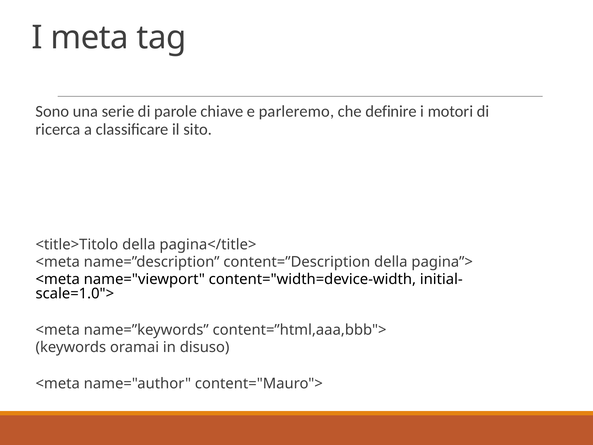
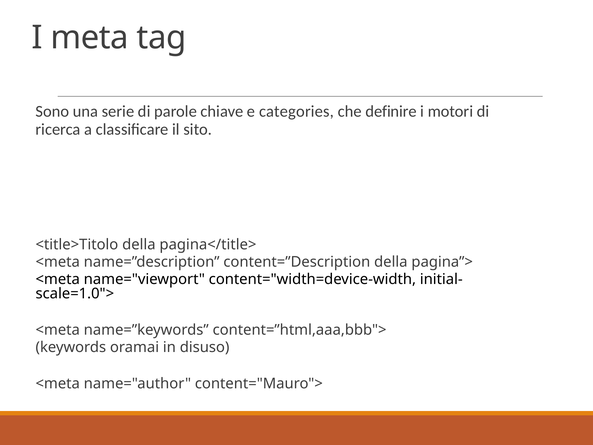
parleremo: parleremo -> categories (296, 111)
